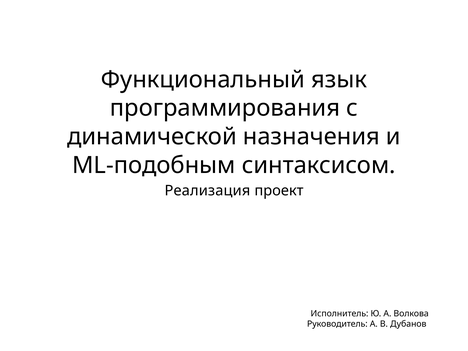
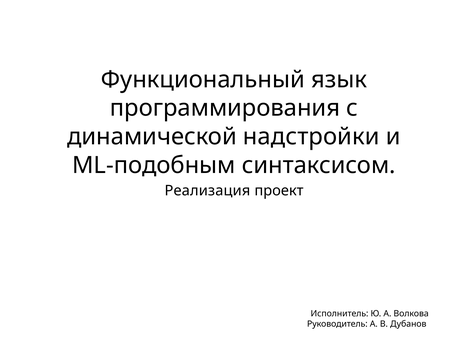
назначения: назначения -> надстройки (311, 137)
